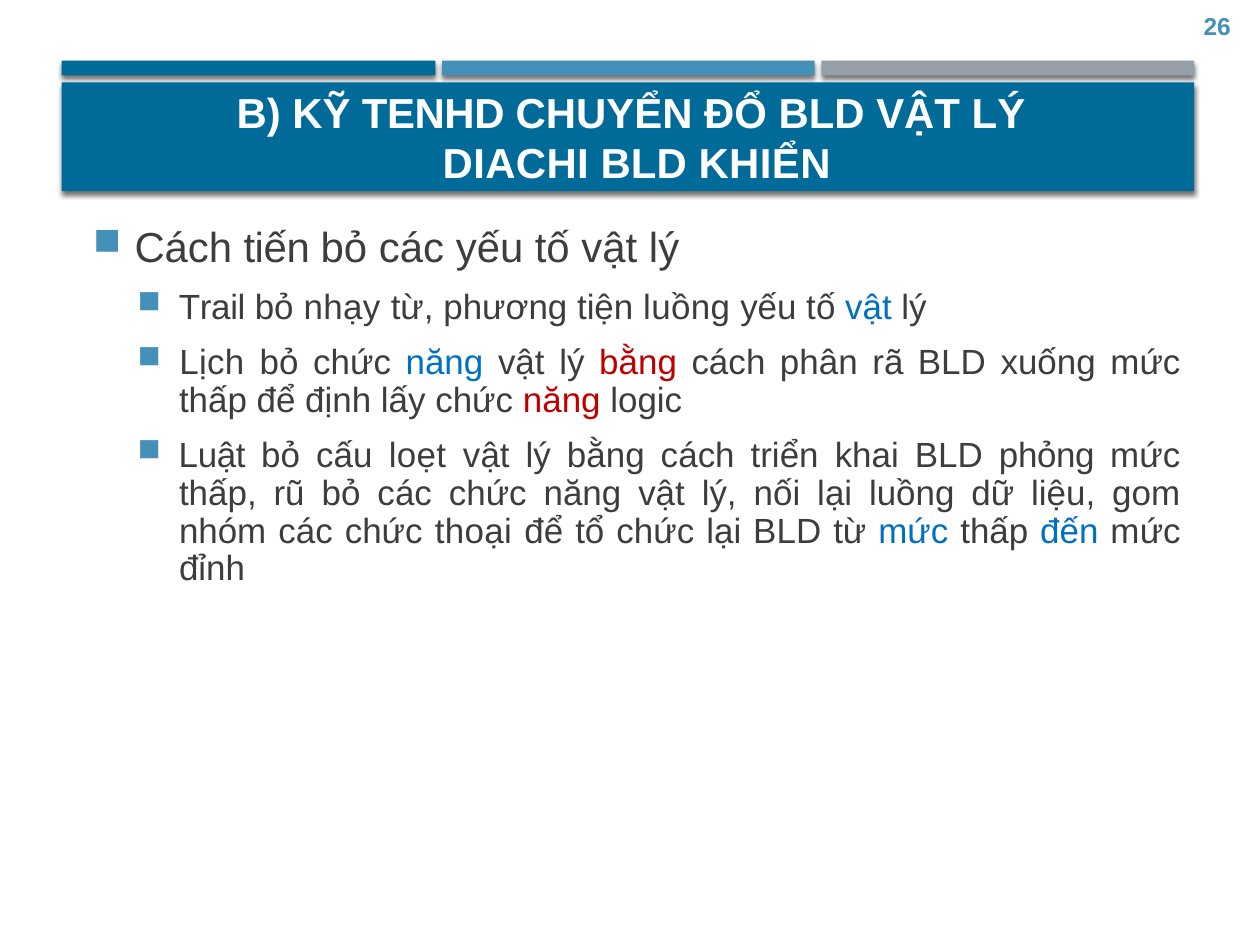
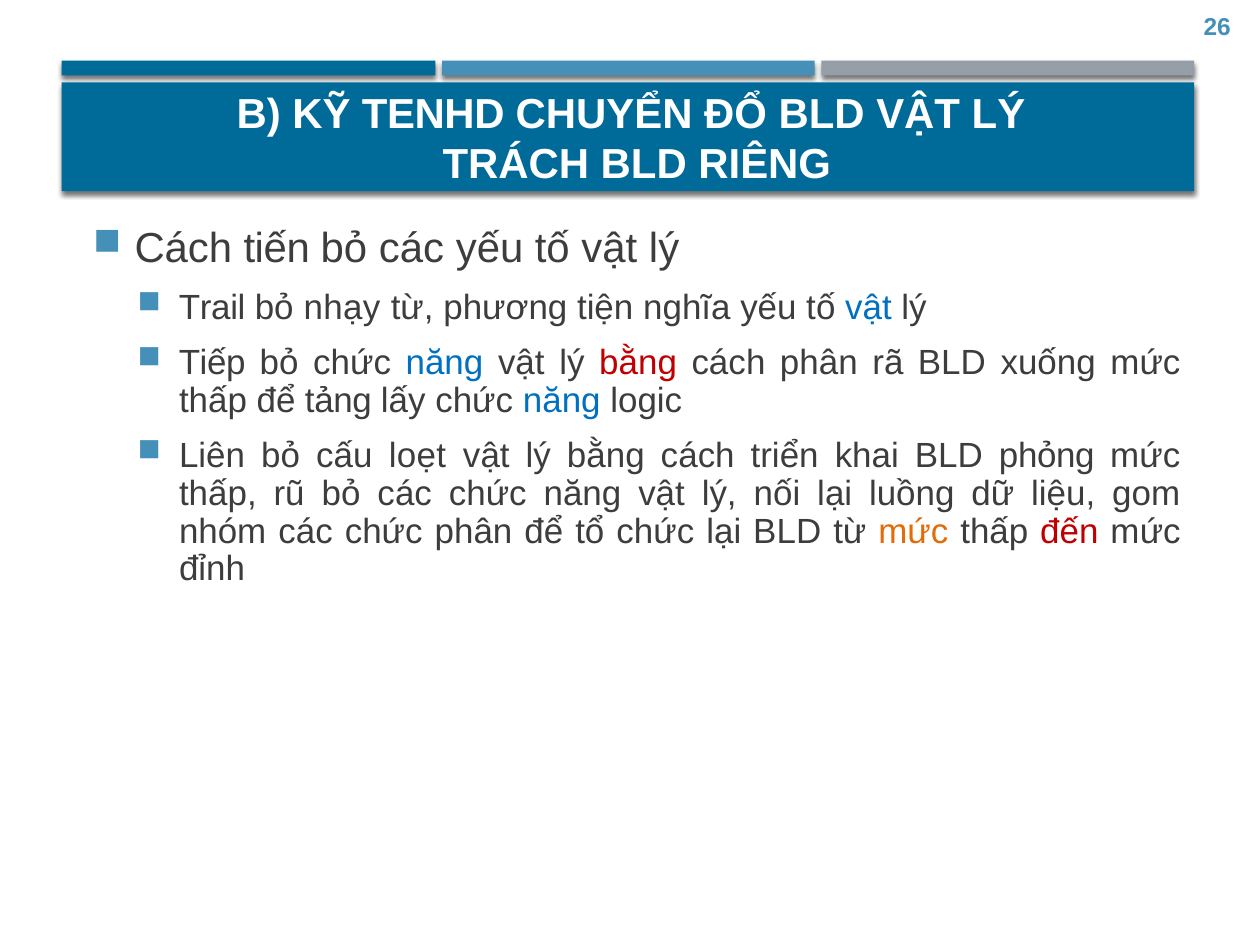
DIACHI: DIACHI -> TRÁCH (516, 165)
KHIỂN: KHIỂN -> RIÊNG (765, 165)
tiện luồng: luồng -> nghĩa (687, 308)
Lịch: Lịch -> Tiếp (212, 363)
định: định -> tảng (338, 401)
năng colour: red -> blue (562, 401)
Luật: Luật -> Liên (212, 456)
chức thoại: thoại -> phân (474, 531)
mức colour: blue -> orange (913, 531)
đến colour: blue -> red (1069, 531)
